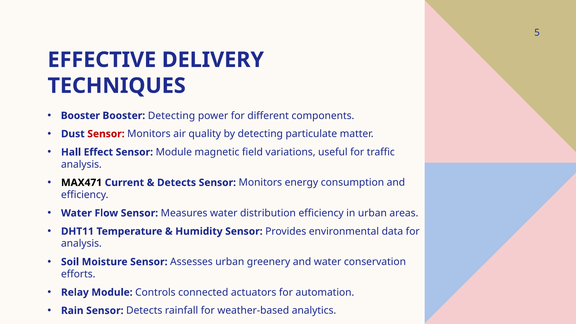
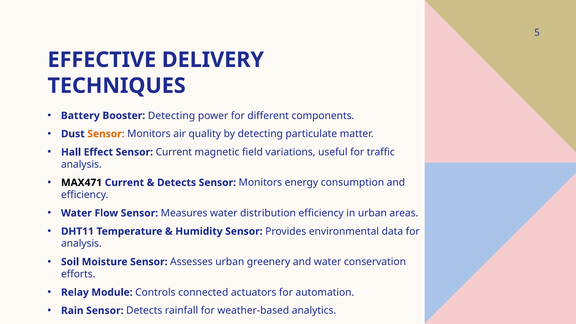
Booster: Booster -> Battery (80, 116)
Sensor colour: red -> orange (106, 134)
Sensor Module: Module -> Current (174, 152)
